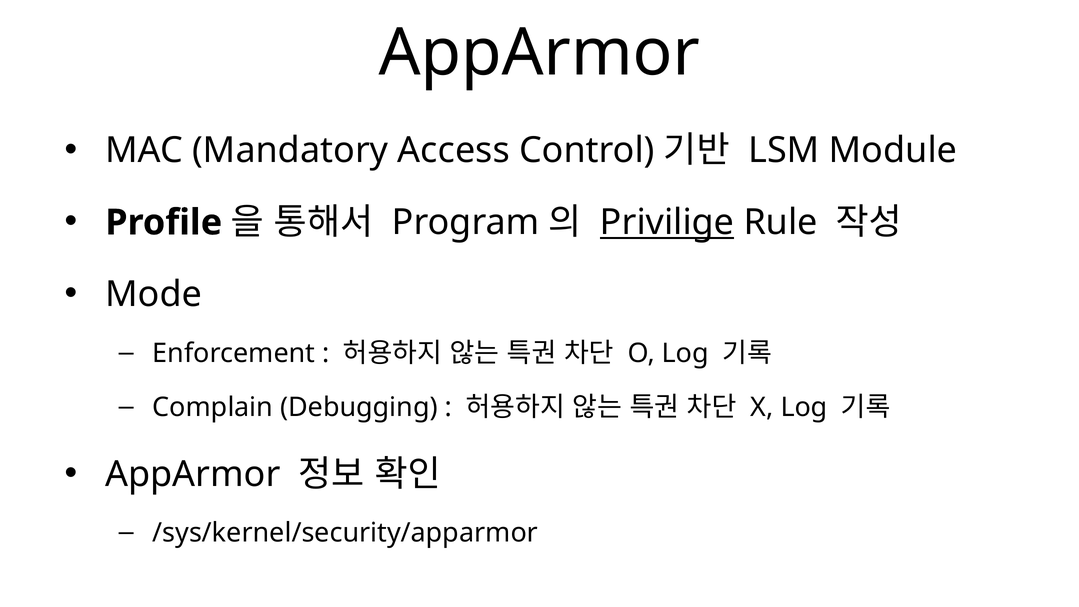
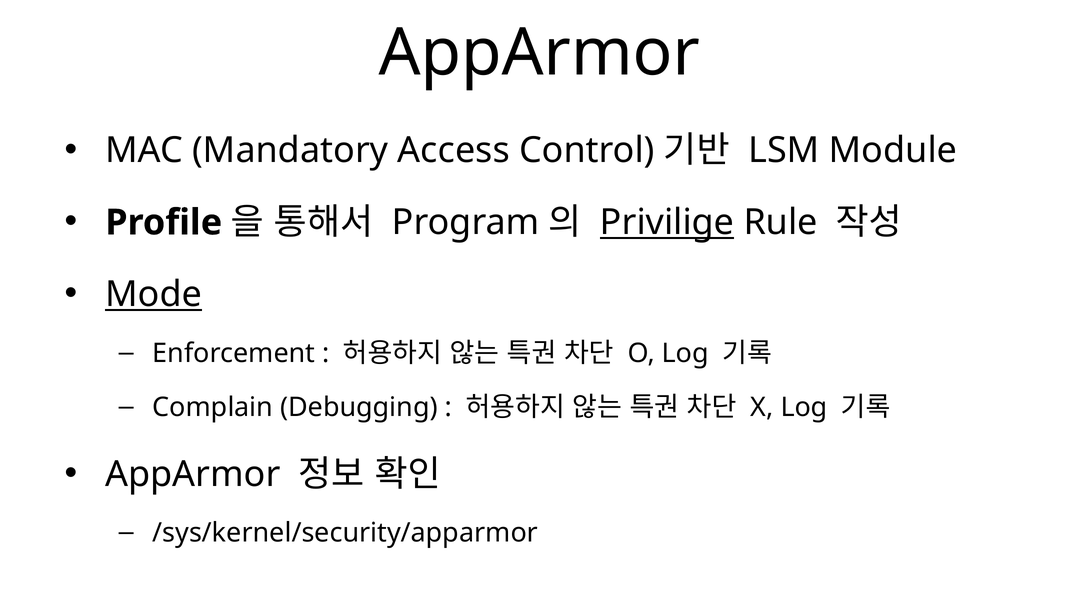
Mode underline: none -> present (154, 294)
